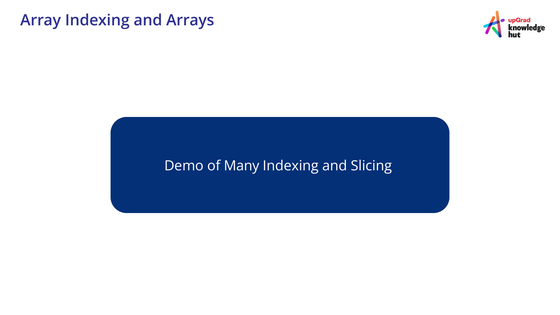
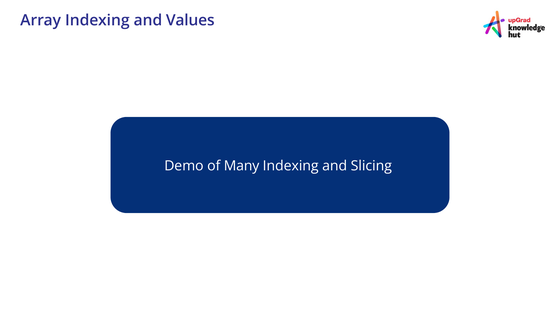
Arrays: Arrays -> Values (190, 20)
